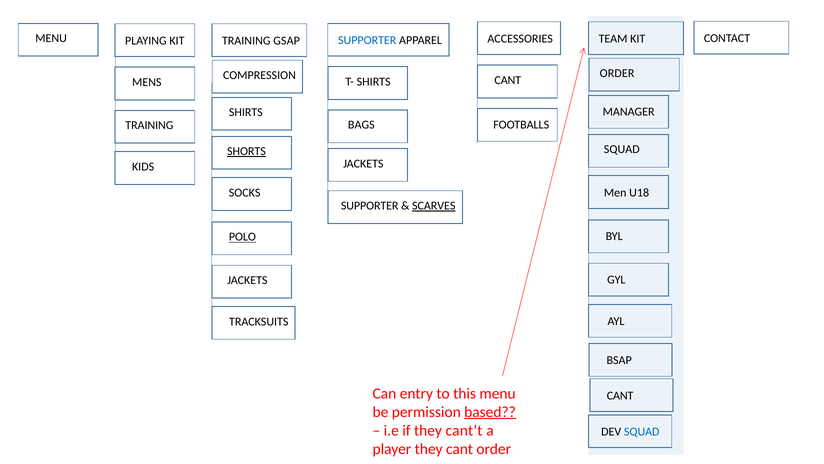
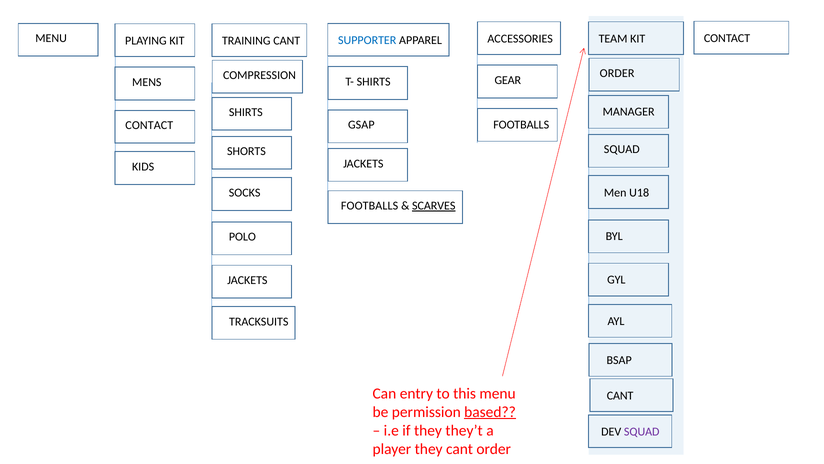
TRAINING GSAP: GSAP -> CANT (287, 41)
CANT: CANT -> GEAR (508, 80)
BAGS: BAGS -> GSAP (361, 125)
TRAINING: TRAINING -> CONTACT (149, 125)
SHORTS underline: present -> none (246, 151)
SUPPORTER: SUPPORTER -> FOOTBALLS (370, 206)
POLO underline: present -> none (242, 237)
cant’t: cant’t -> they’t (464, 430)
SQUAD colour: blue -> purple (642, 431)
